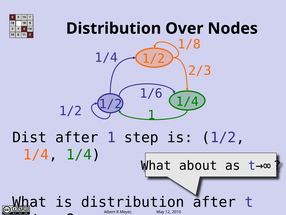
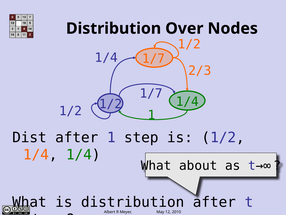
1/8: 1/8 -> 1/2 (189, 44)
1/2: 1/2 -> 1/7 (153, 59)
1/6: 1/6 -> 1/7 (151, 93)
